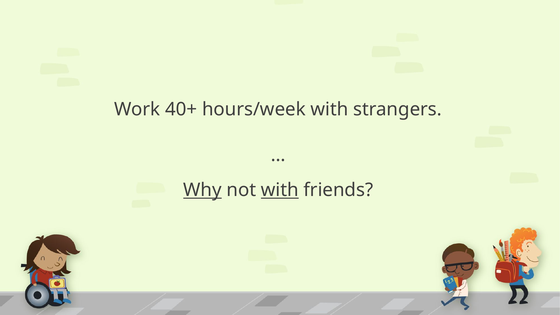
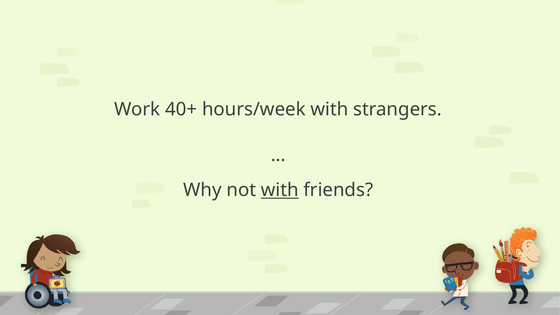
Why underline: present -> none (202, 190)
